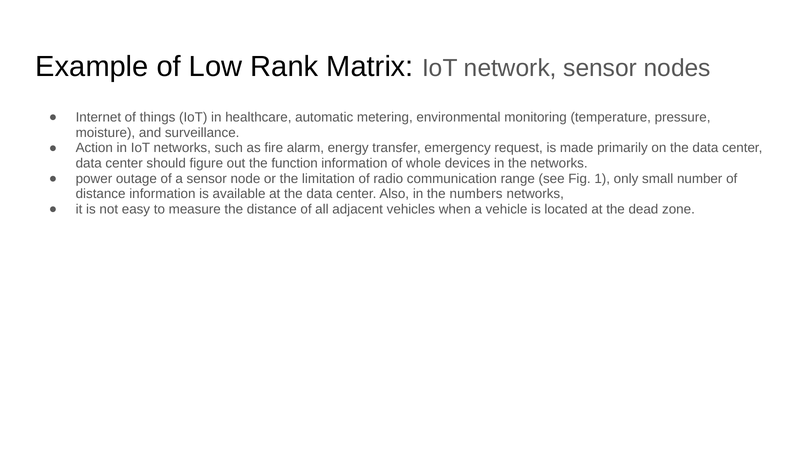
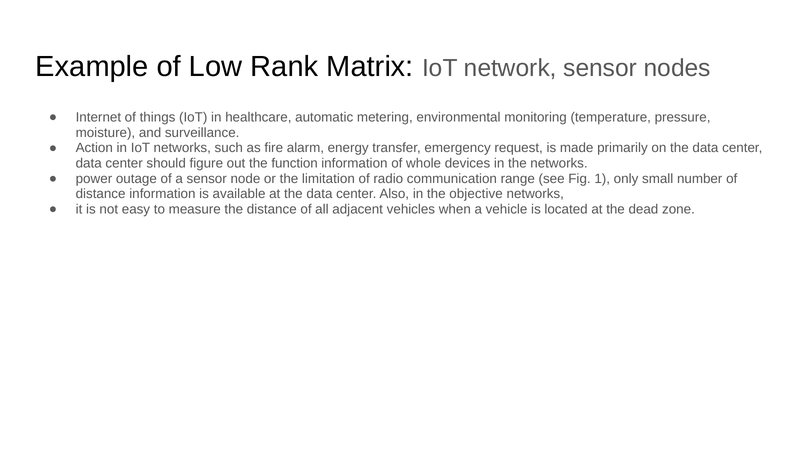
numbers: numbers -> objective (476, 194)
